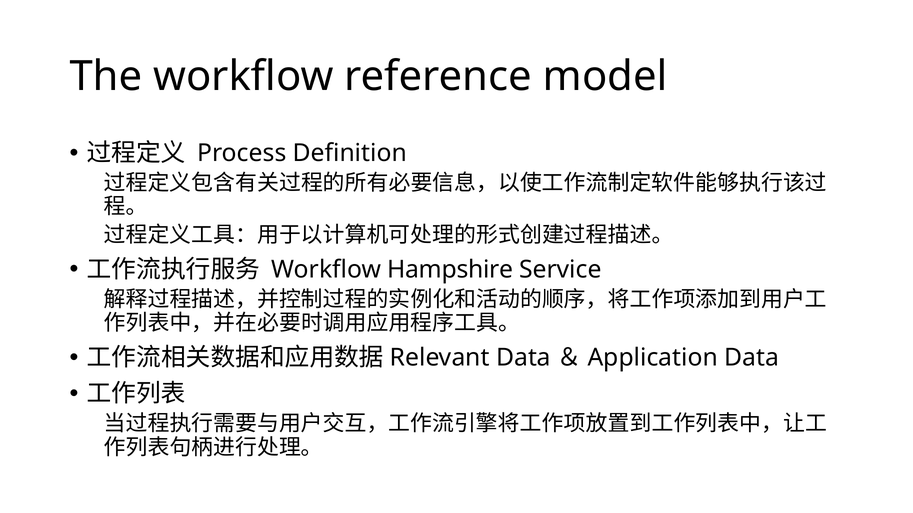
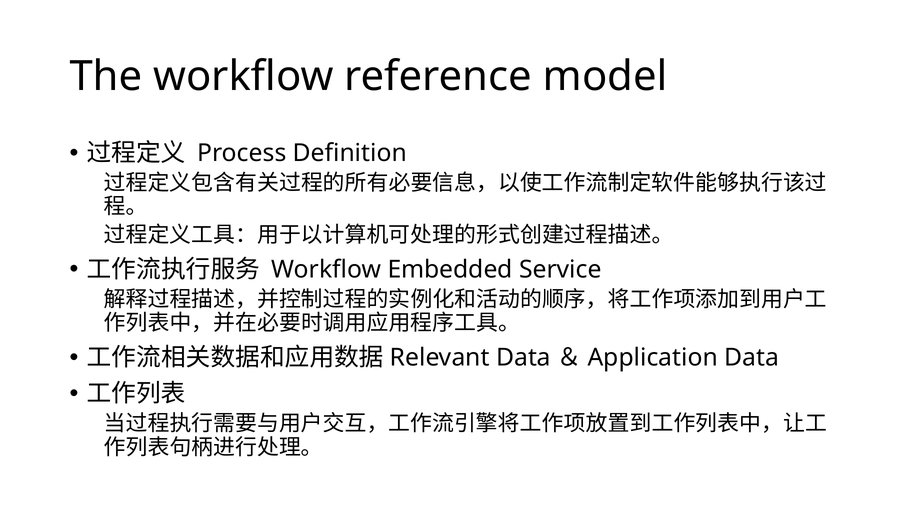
Hampshire: Hampshire -> Embedded (450, 270)
